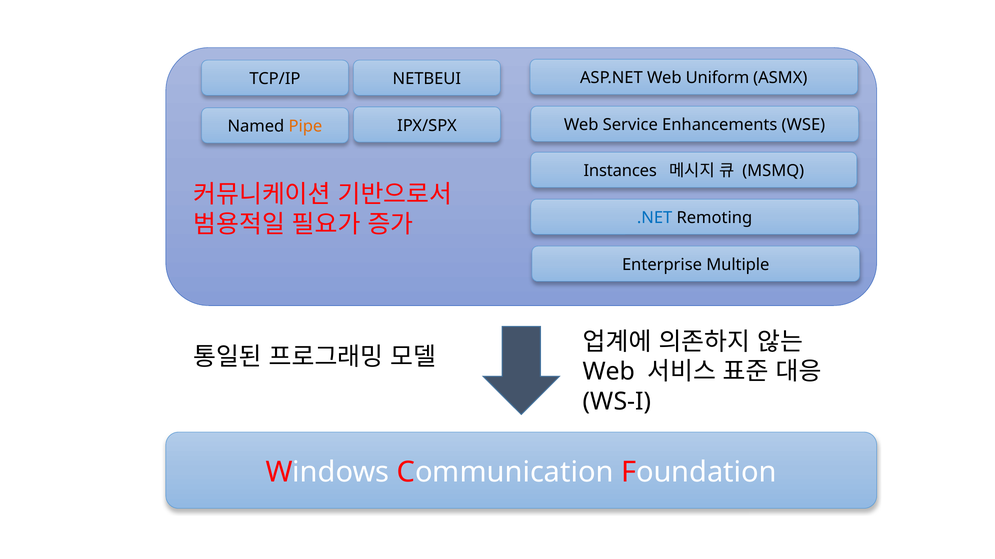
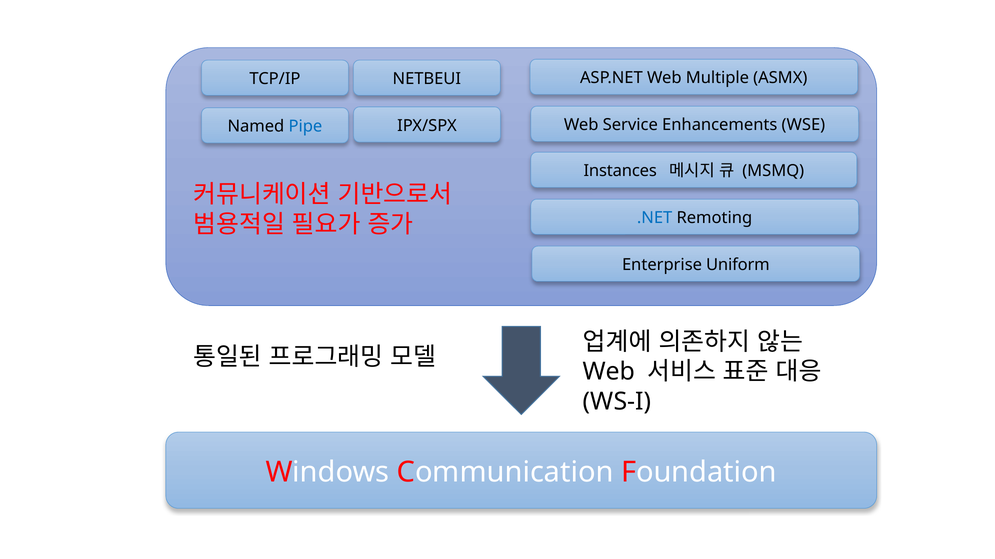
Uniform: Uniform -> Multiple (717, 78)
Pipe colour: orange -> blue (305, 127)
Multiple: Multiple -> Uniform (738, 265)
